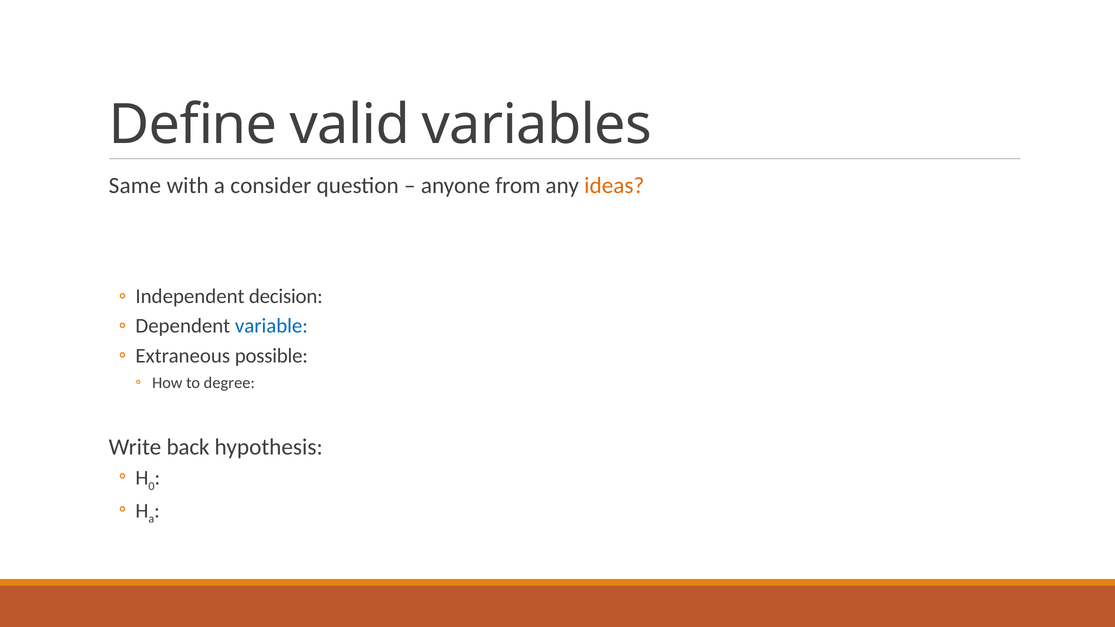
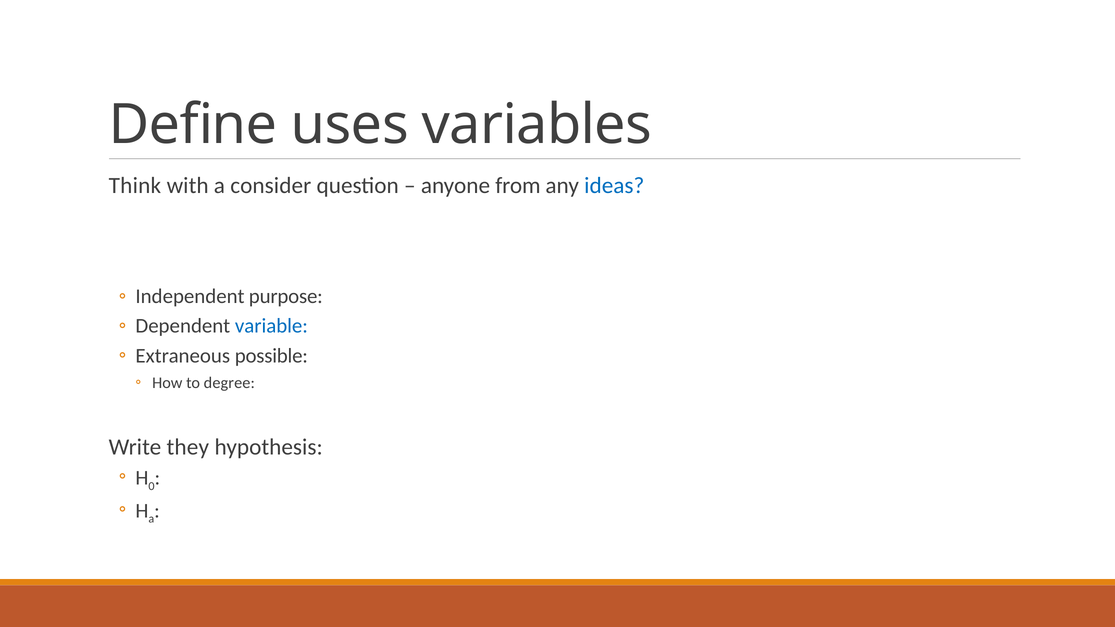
valid: valid -> uses (350, 125)
Same: Same -> Think (135, 185)
ideas colour: orange -> blue (614, 185)
decision: decision -> purpose (286, 297)
back: back -> they (188, 447)
